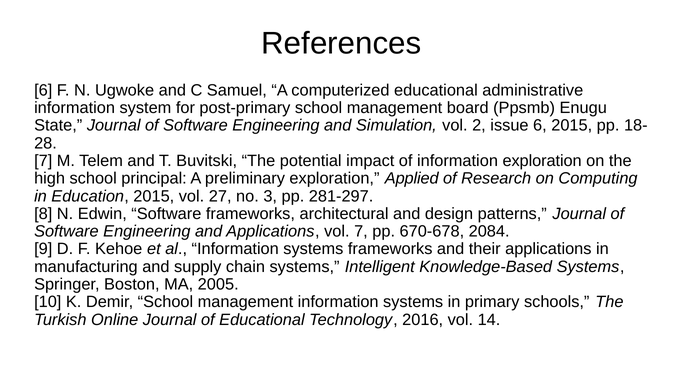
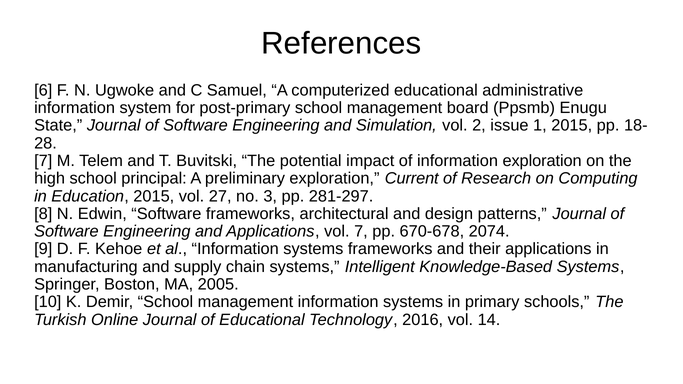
issue 6: 6 -> 1 (540, 126)
Applied: Applied -> Current (412, 179)
2084: 2084 -> 2074 (489, 232)
